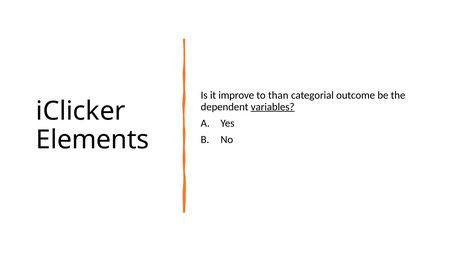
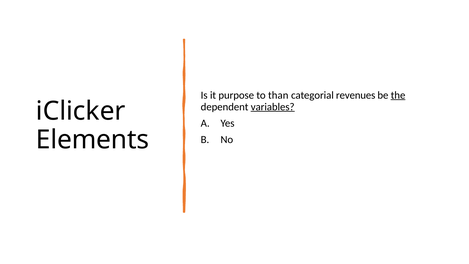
improve: improve -> purpose (236, 95)
outcome: outcome -> revenues (356, 95)
the underline: none -> present (398, 95)
